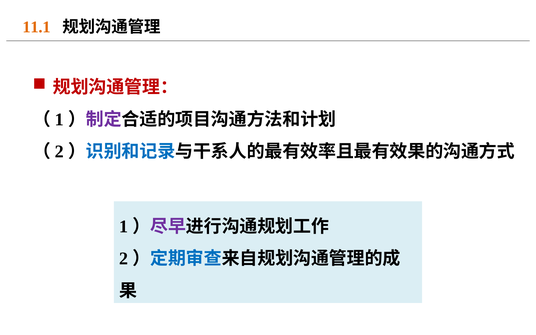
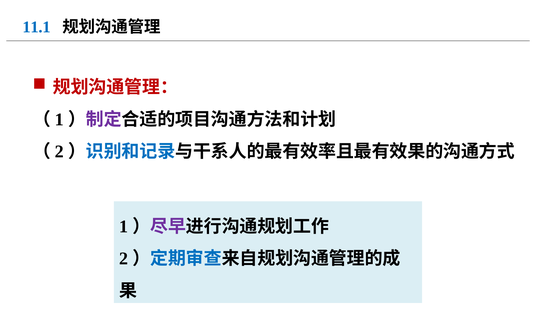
11.1 colour: orange -> blue (37, 27)
